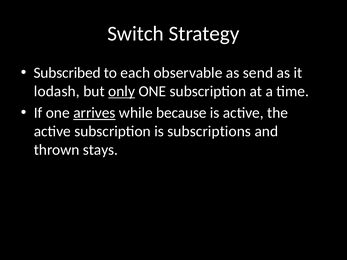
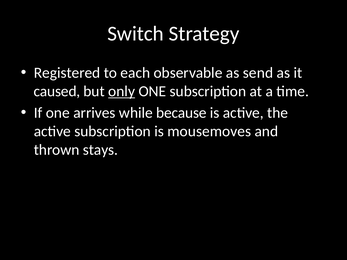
Subscribed: Subscribed -> Registered (67, 73)
lodash: lodash -> caused (57, 91)
arrives underline: present -> none (94, 113)
subscriptions: subscriptions -> mousemoves (209, 131)
